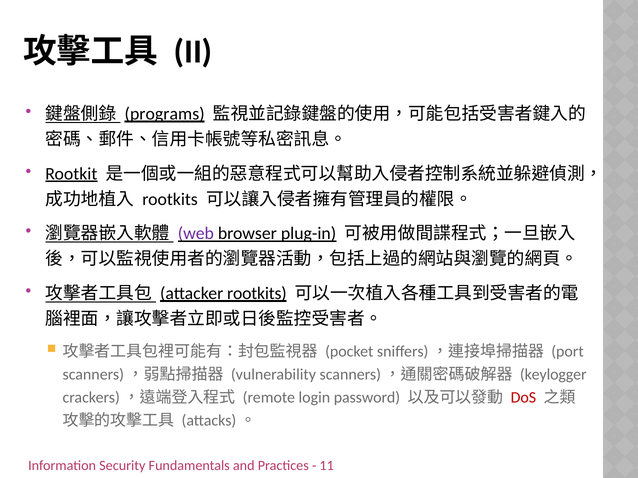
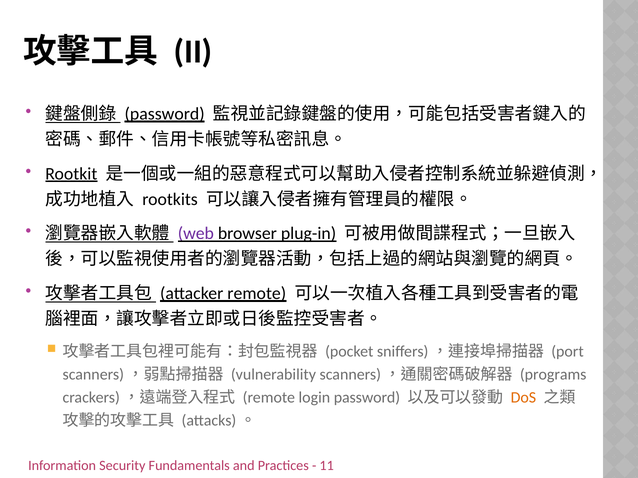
programs: programs -> password (165, 114)
attacker rootkits: rootkits -> remote (257, 294)
keylogger: keylogger -> programs (553, 375)
DoS colour: red -> orange (523, 398)
